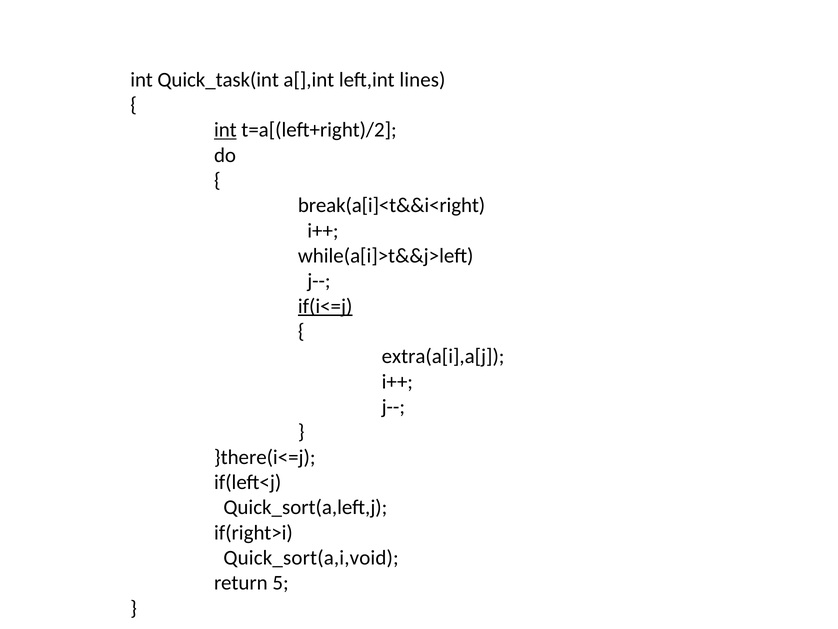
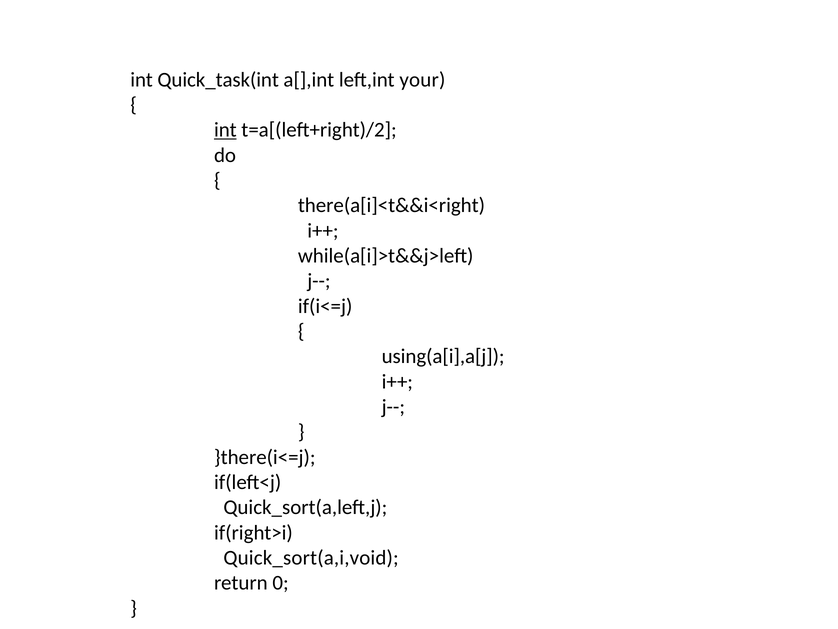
lines: lines -> your (422, 80)
break(a[i]<t&&i<right: break(a[i]<t&&i<right -> there(a[i]<t&&i<right (391, 205)
if(i<=j underline: present -> none (325, 306)
extra(a[i],a[j: extra(a[i],a[j -> using(a[i],a[j (443, 356)
5: 5 -> 0 (281, 582)
